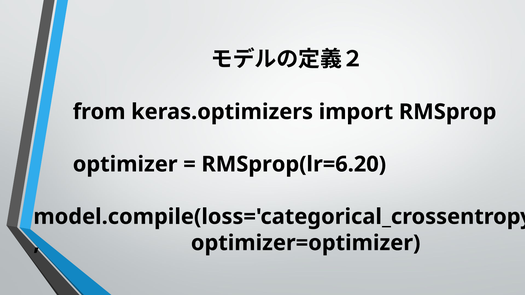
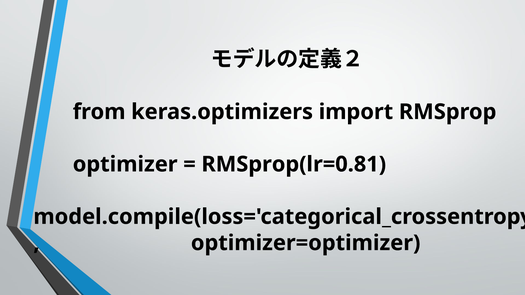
RMSprop(lr=6.20: RMSprop(lr=6.20 -> RMSprop(lr=0.81 (294, 164)
